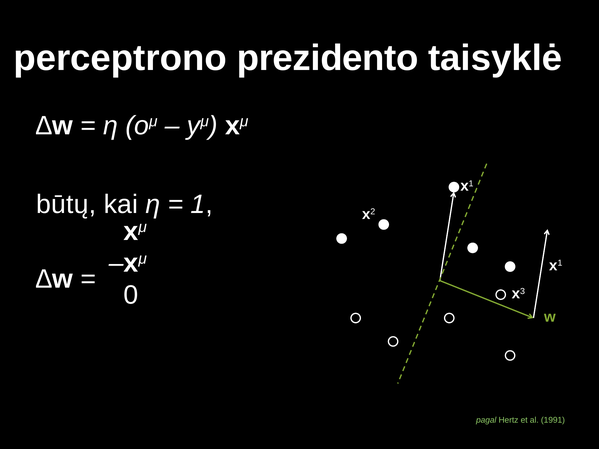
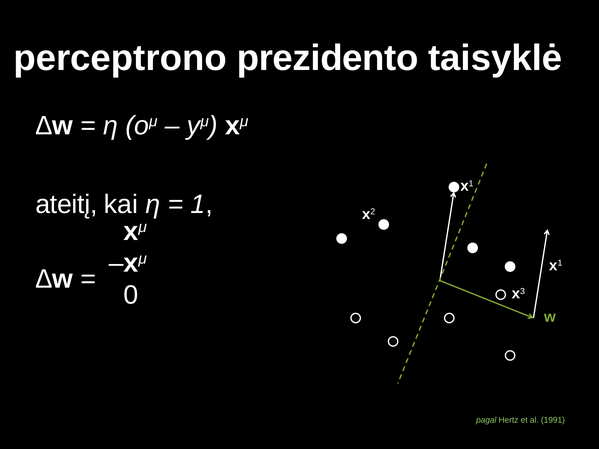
būtų: būtų -> ateitį (66, 205)
